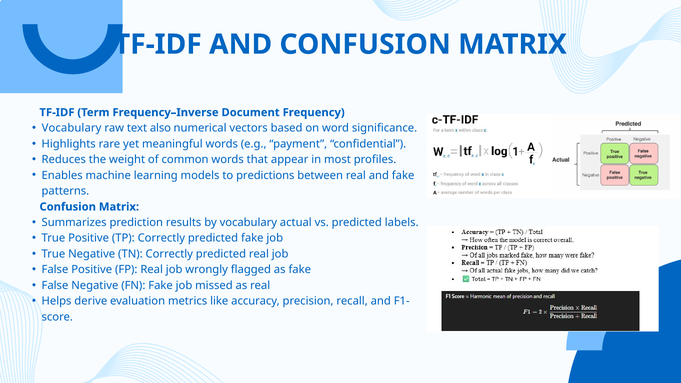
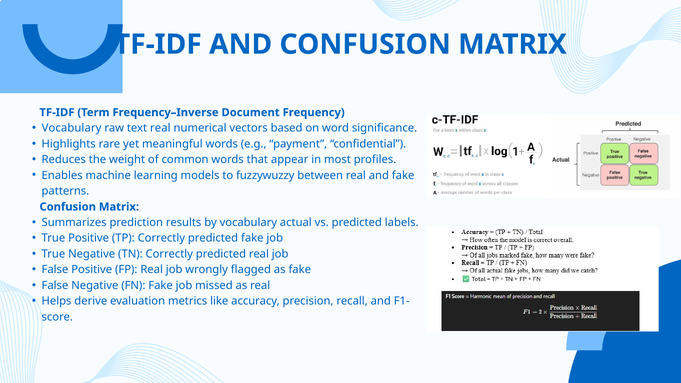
text also: also -> real (160, 128)
predictions: predictions -> fuzzywuzzy (265, 175)
